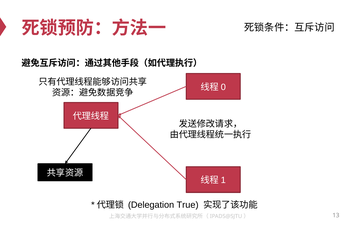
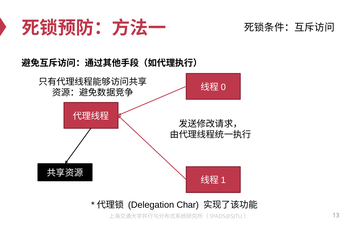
True: True -> Char (188, 204)
